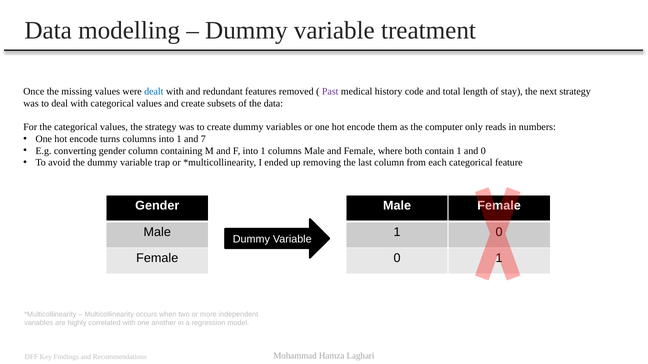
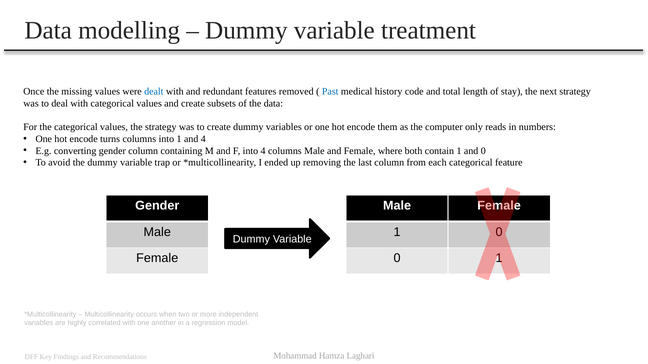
Past colour: purple -> blue (330, 92)
and 7: 7 -> 4 (203, 139)
F into 1: 1 -> 4 (263, 151)
